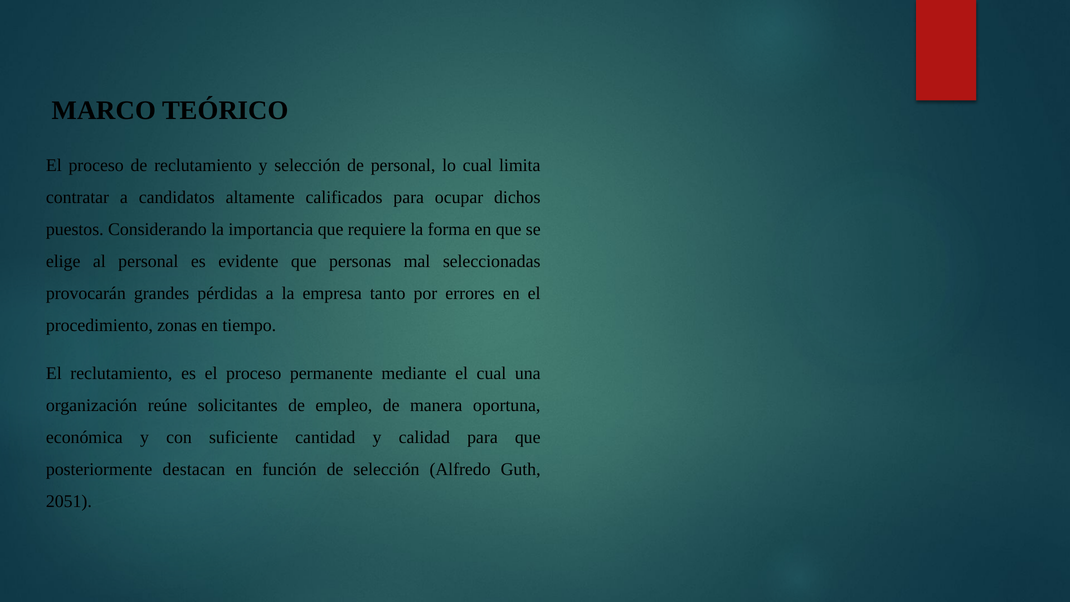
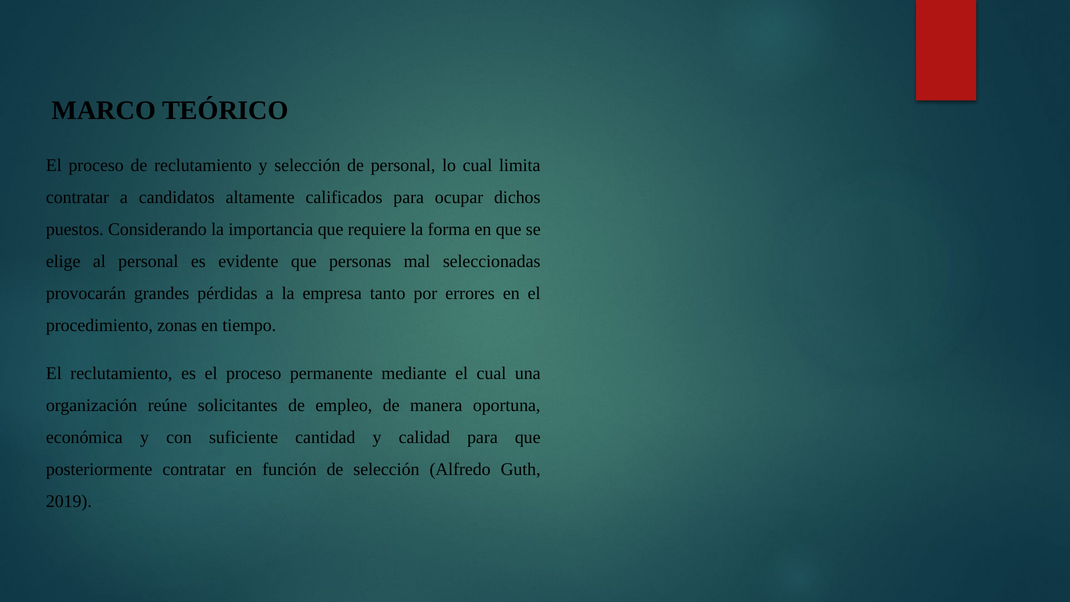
posteriormente destacan: destacan -> contratar (194, 469)
2051: 2051 -> 2019 (69, 501)
